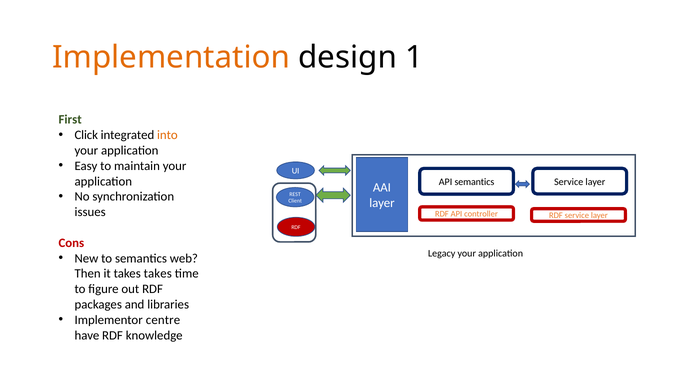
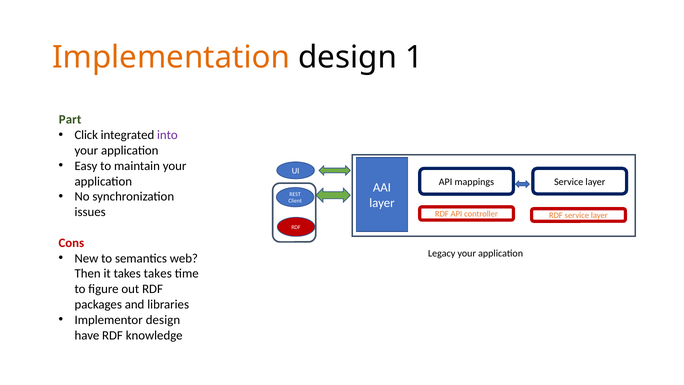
First: First -> Part (70, 120)
into colour: orange -> purple (167, 135)
API semantics: semantics -> mappings (474, 182)
Implementor centre: centre -> design (163, 320)
